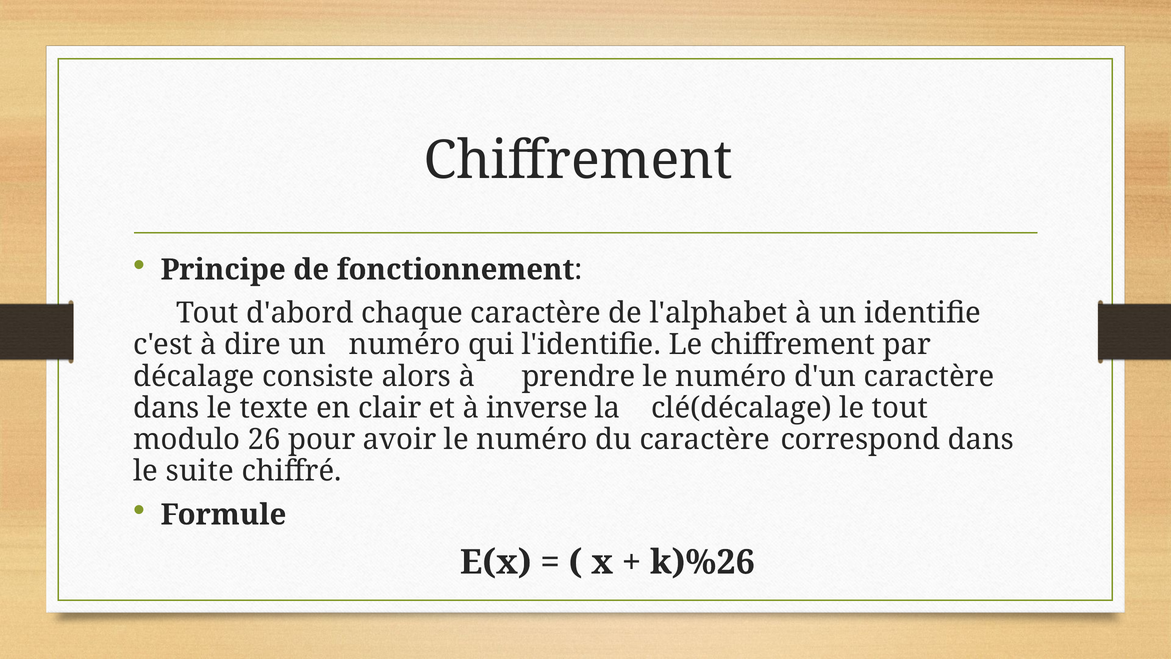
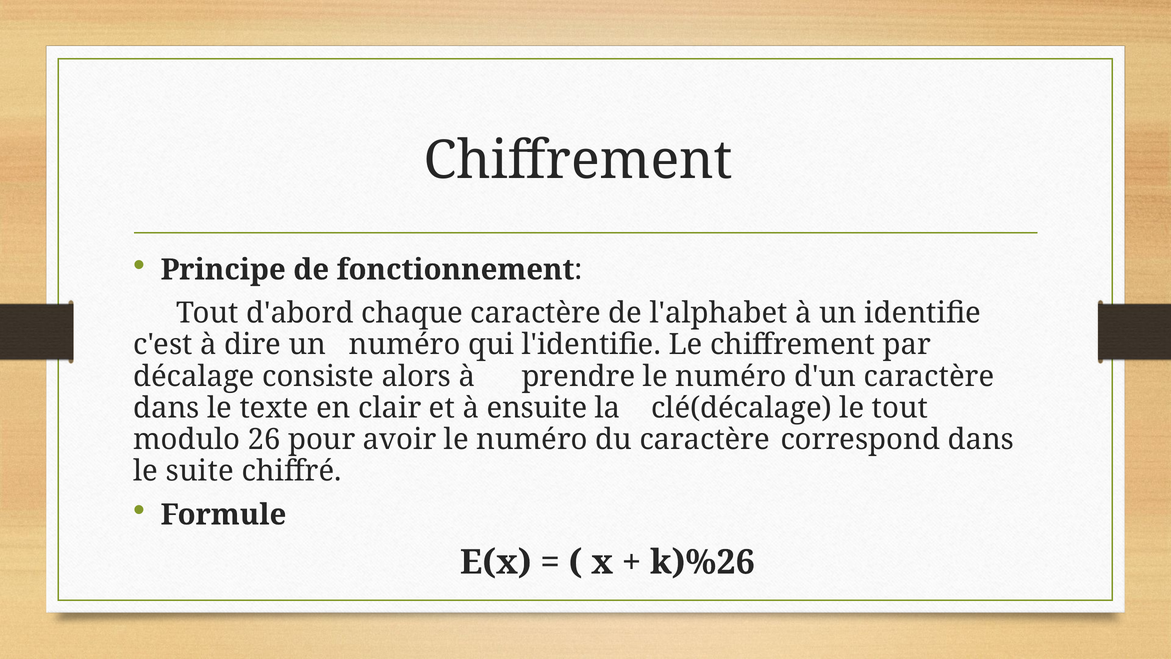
inverse: inverse -> ensuite (537, 408)
